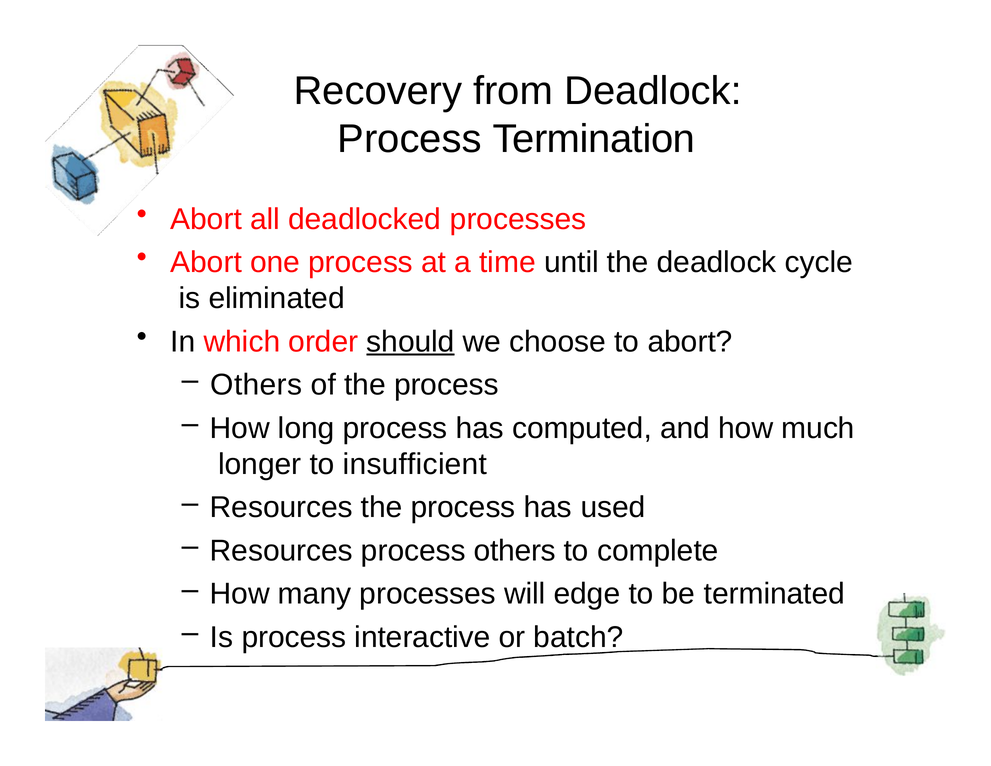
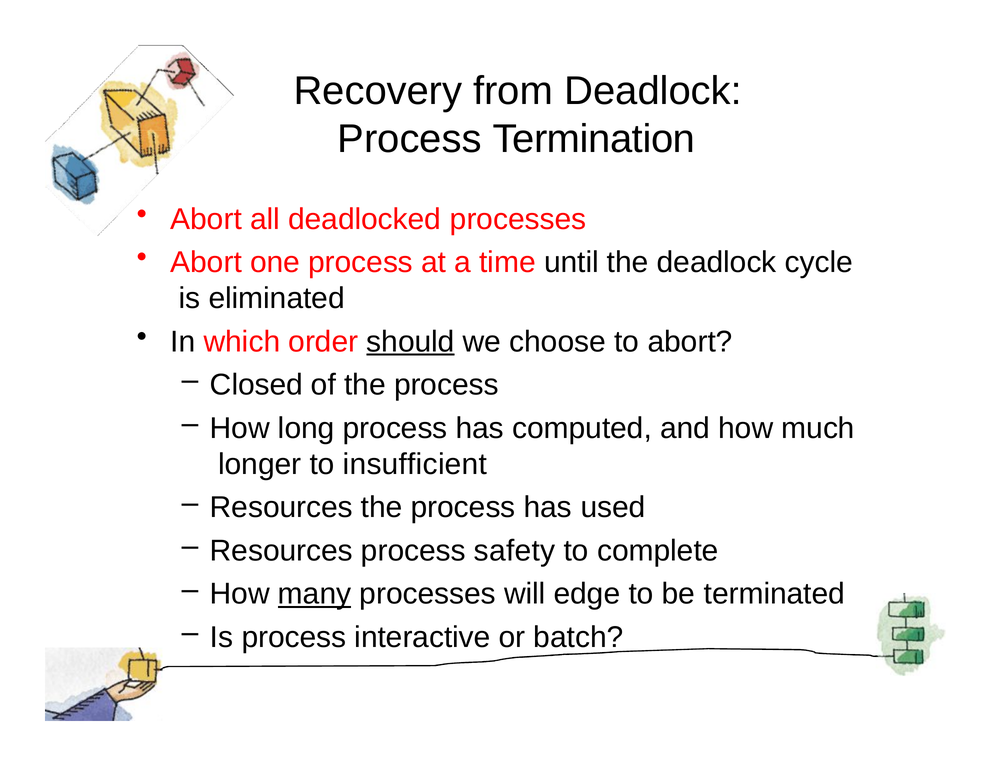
Others: Others -> Closed (256, 385)
process others: others -> safety (515, 551)
many underline: none -> present (315, 594)
